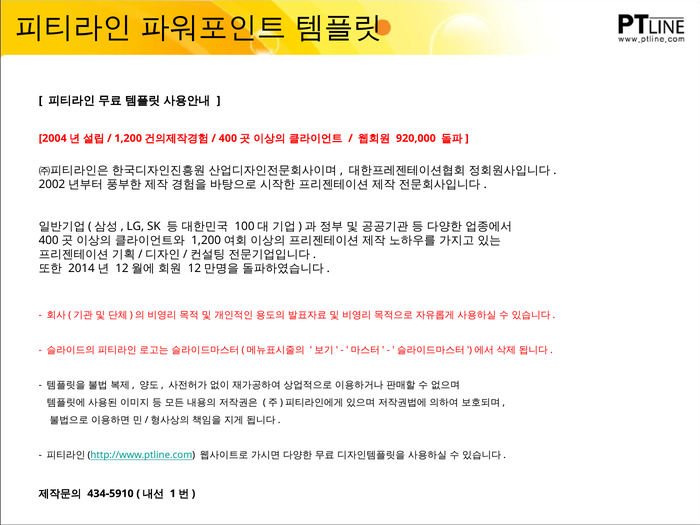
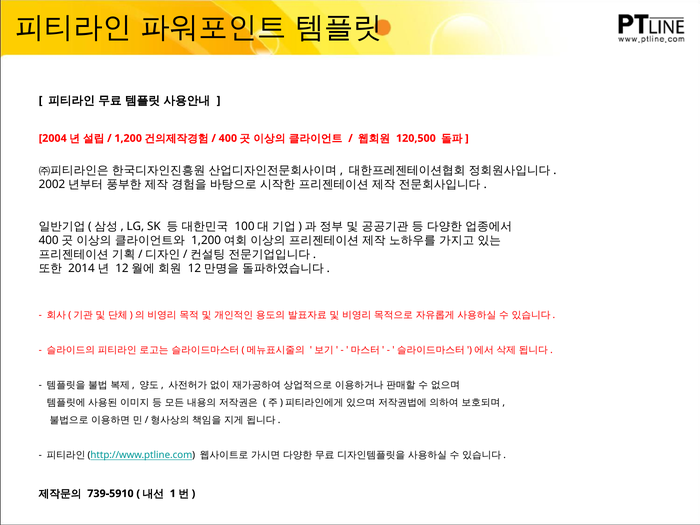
920,000: 920,000 -> 120,500 (416, 138)
434-5910: 434-5910 -> 739-5910 (110, 494)
